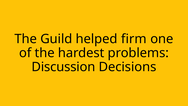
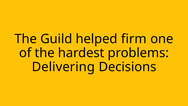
Discussion: Discussion -> Delivering (63, 67)
